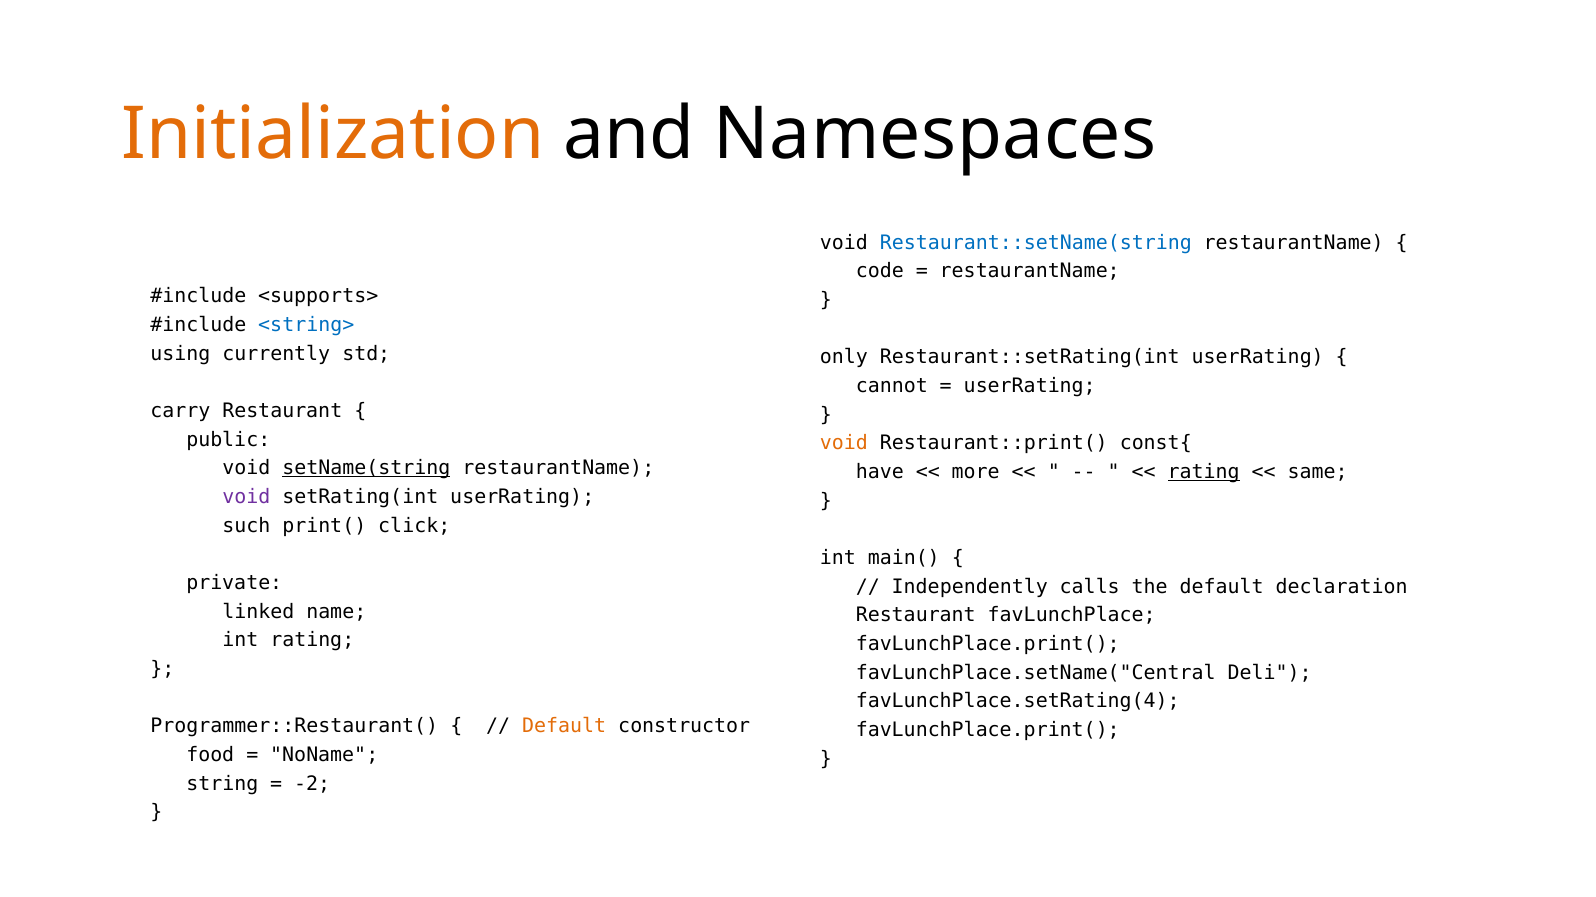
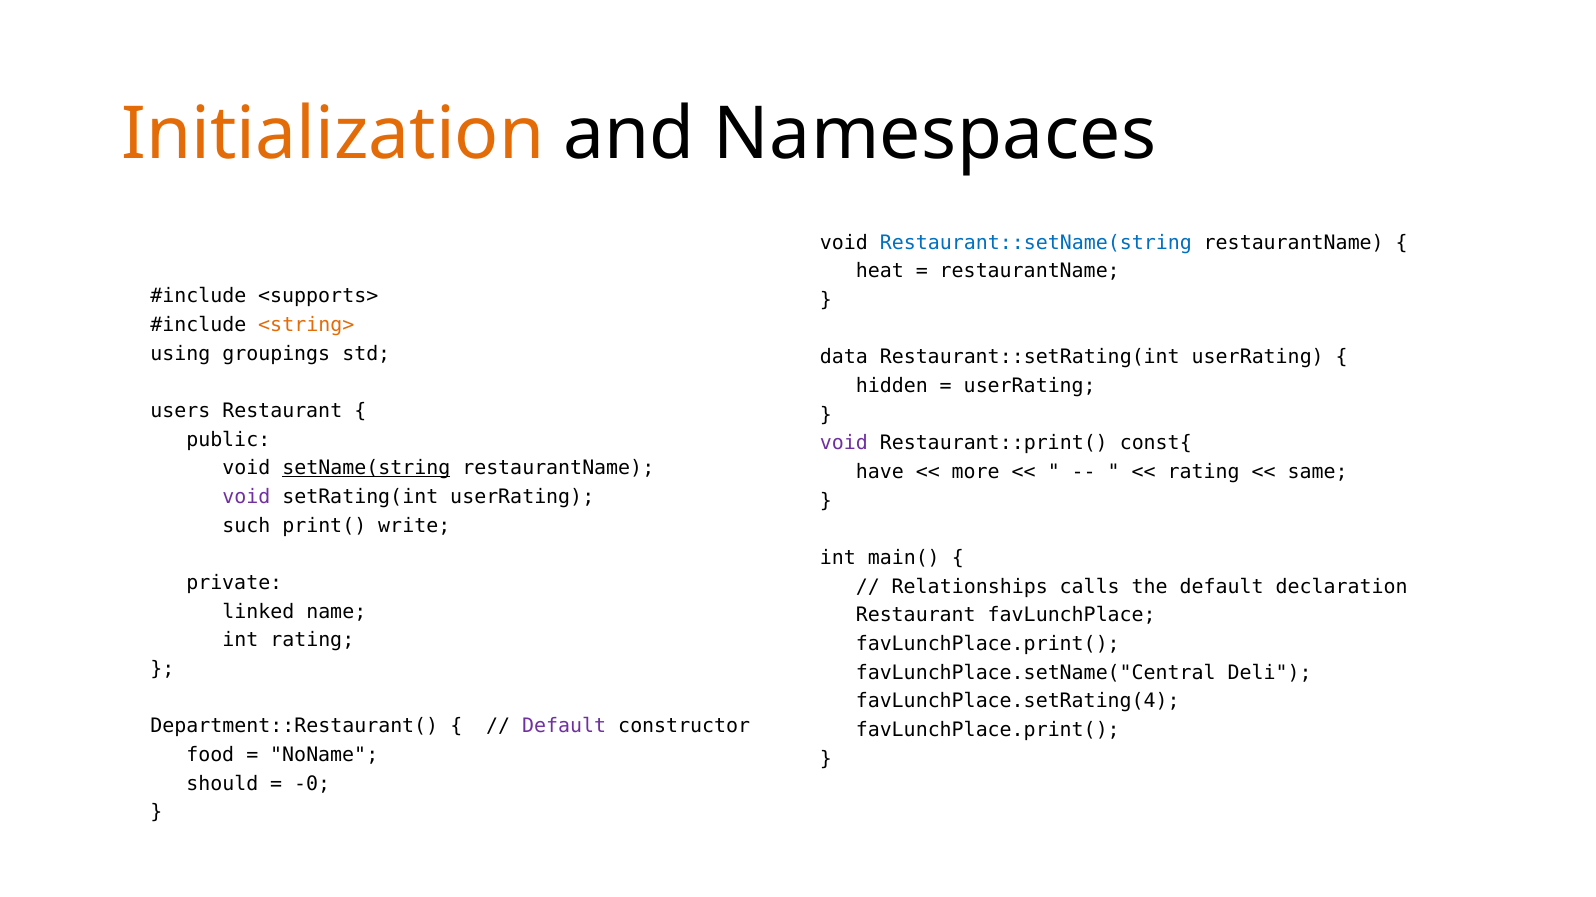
code: code -> heat (880, 271)
<string> colour: blue -> orange (306, 325)
currently: currently -> groupings (276, 354)
only: only -> data (844, 357)
cannot: cannot -> hidden (892, 386)
carry: carry -> users (180, 411)
void colour: orange -> purple (844, 444)
rating underline: present -> none (1204, 472)
click: click -> write (414, 526)
Independently: Independently -> Relationships (970, 587)
Programmer::Restaurant(: Programmer::Restaurant( -> Department::Restaurant( (294, 727)
Default colour: orange -> purple (564, 727)
string: string -> should (222, 784)
-2: -2 -> -0 (312, 784)
